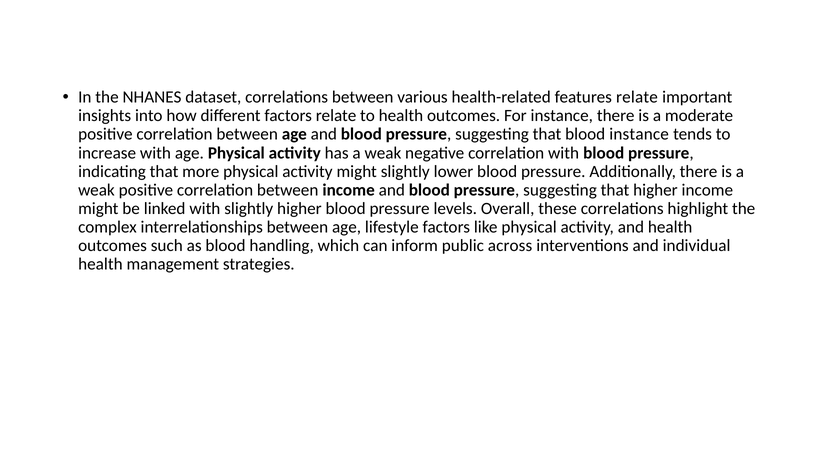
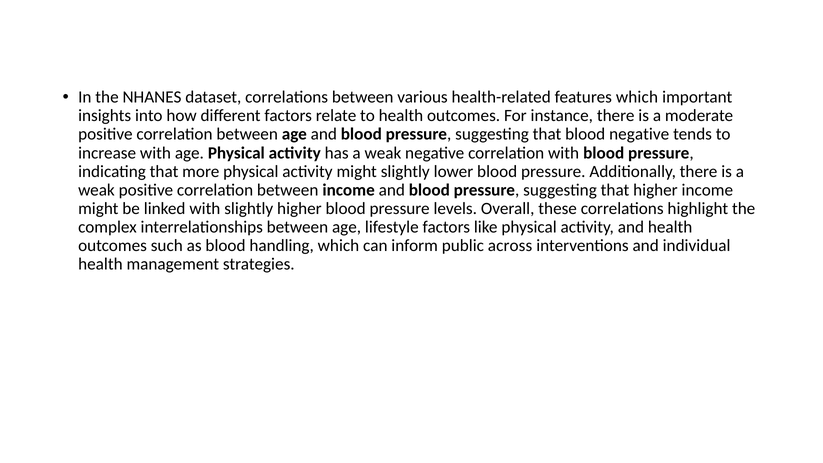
features relate: relate -> which (637, 97)
blood instance: instance -> negative (639, 134)
